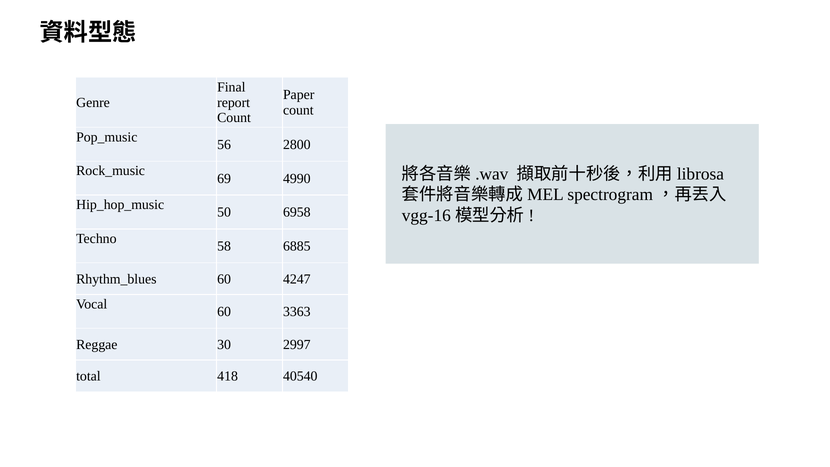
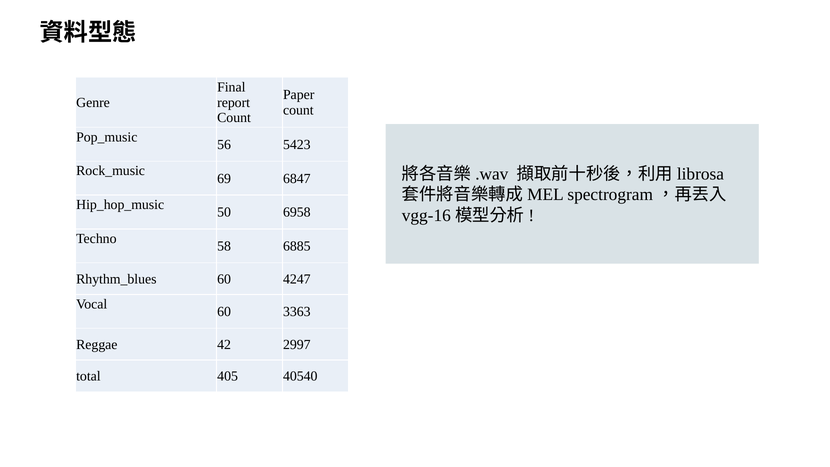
2800: 2800 -> 5423 (297, 145)
4990: 4990 -> 6847 (297, 179)
30: 30 -> 42 (224, 345)
418: 418 -> 405 (228, 376)
